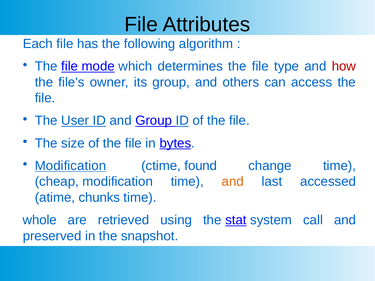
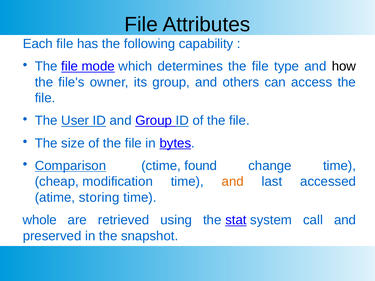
algorithm: algorithm -> capability (206, 44)
how colour: red -> black (344, 66)
Modification: Modification -> Comparison (70, 166)
chunks: chunks -> storing (99, 198)
